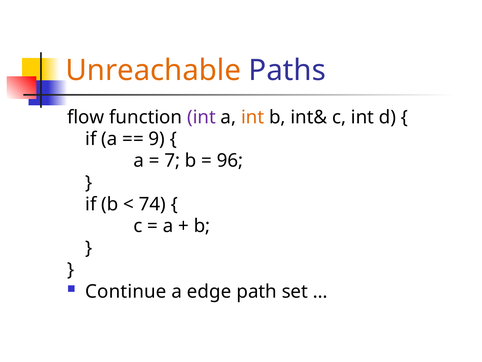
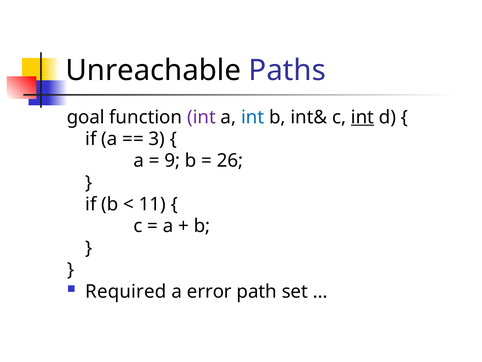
Unreachable colour: orange -> black (153, 70)
flow: flow -> goal (86, 117)
int colour: orange -> blue (253, 117)
int underline: none -> present (362, 117)
9: 9 -> 3 (157, 139)
7: 7 -> 9 (172, 161)
96: 96 -> 26 (230, 161)
74: 74 -> 11 (152, 204)
Continue: Continue -> Required (126, 291)
edge: edge -> error (209, 291)
